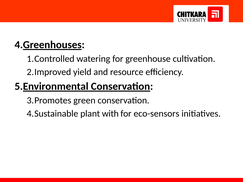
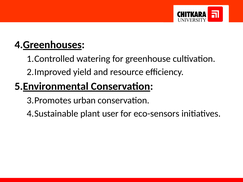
green: green -> urban (84, 100)
with: with -> user (110, 114)
